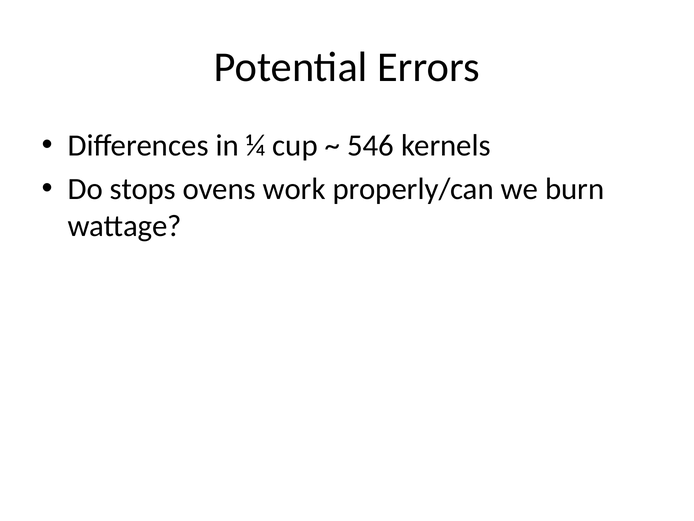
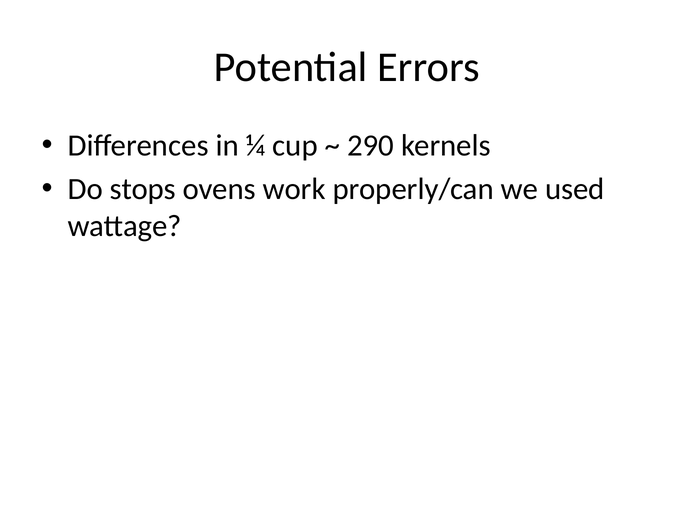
546: 546 -> 290 (371, 146)
burn: burn -> used (575, 189)
